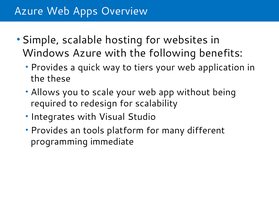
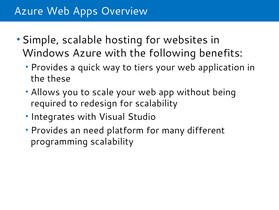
tools: tools -> need (94, 130)
programming immediate: immediate -> scalability (112, 141)
